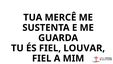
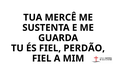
LOUVAR: LOUVAR -> PERDÃO (84, 48)
